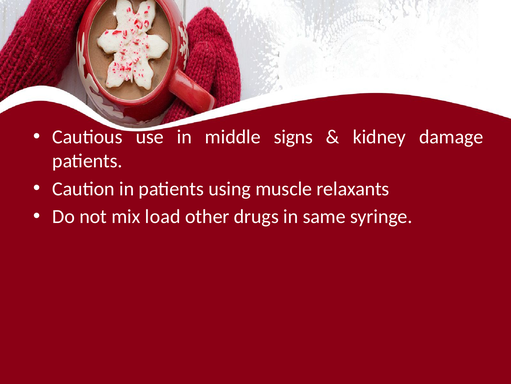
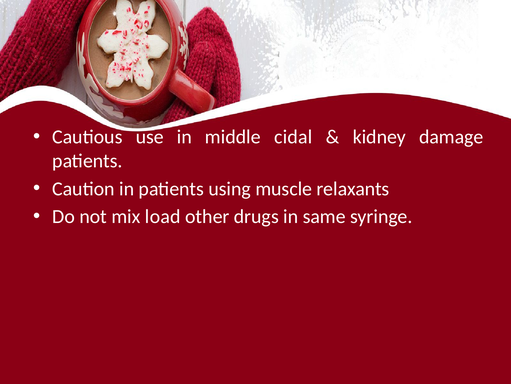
signs: signs -> cidal (293, 137)
